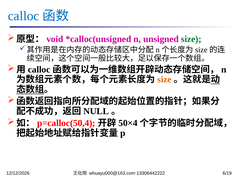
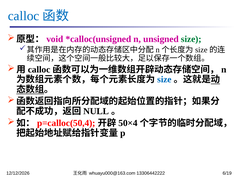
size colour: orange -> blue (164, 80)
